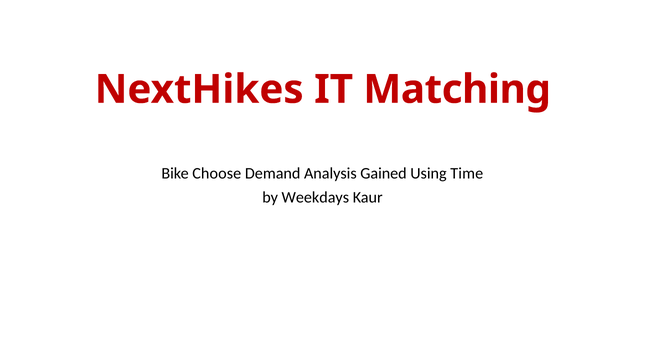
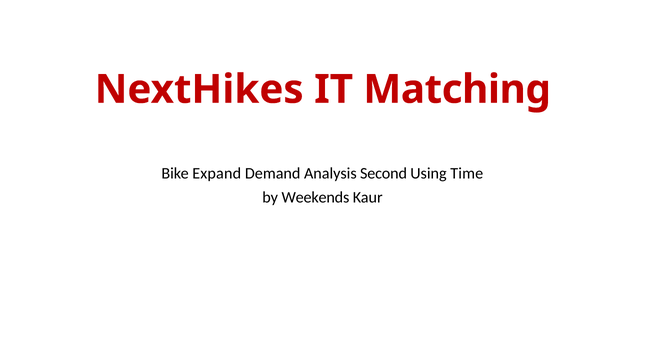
Choose: Choose -> Expand (217, 173)
Gained: Gained -> Second (384, 173)
Weekdays: Weekdays -> Weekends (315, 197)
